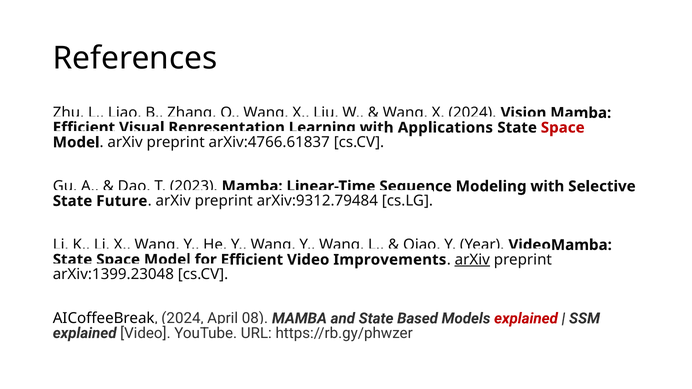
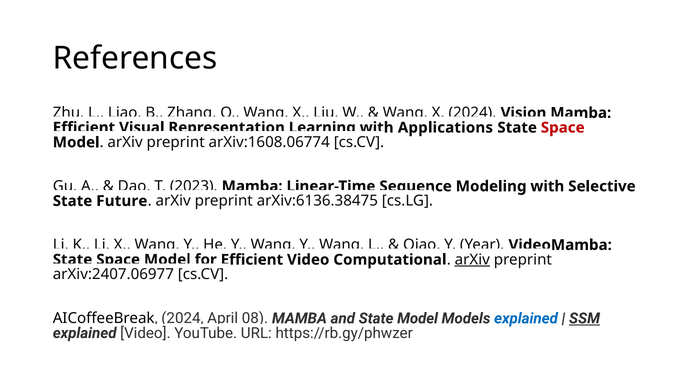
arXiv:4766.61837: arXiv:4766.61837 -> arXiv:1608.06774 (269, 142)
arXiv:9312.79484: arXiv:9312.79484 -> arXiv:6136.38475 (317, 201)
Improvements: Improvements -> Computational (390, 260)
arXiv:1399.23048: arXiv:1399.23048 -> arXiv:2407.06977 (113, 275)
Based: Based -> Model (418, 319)
explained colour: red -> blue (526, 319)
SSM underline: none -> present (584, 319)
